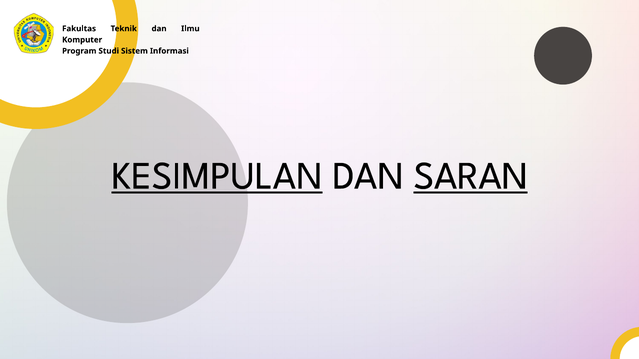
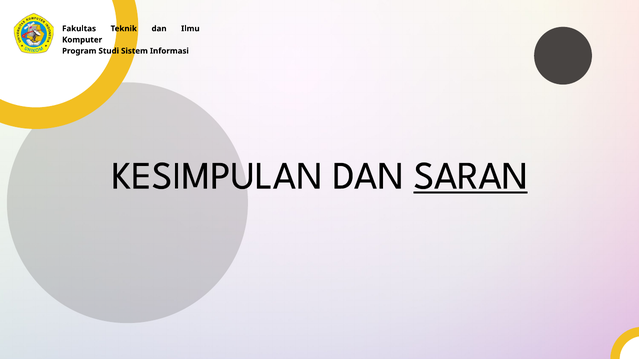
KESIMPULAN underline: present -> none (217, 176)
